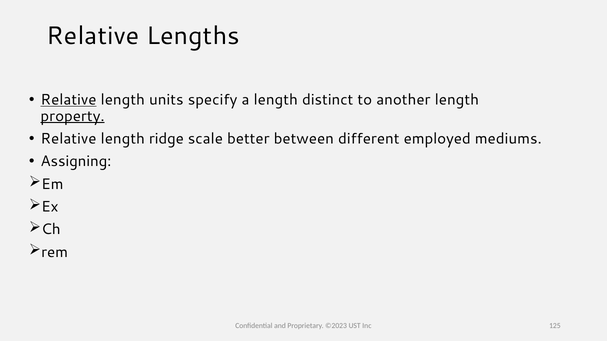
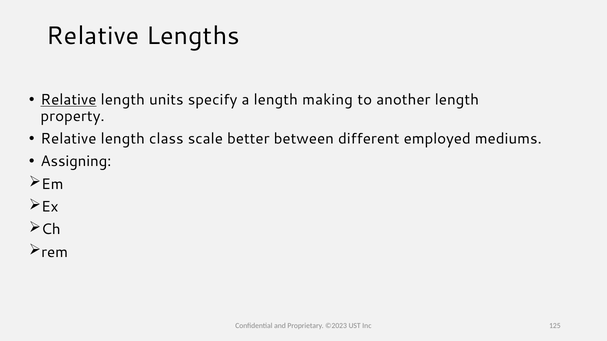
distinct: distinct -> making (328, 100)
property underline: present -> none (73, 116)
ridge: ridge -> class (166, 139)
